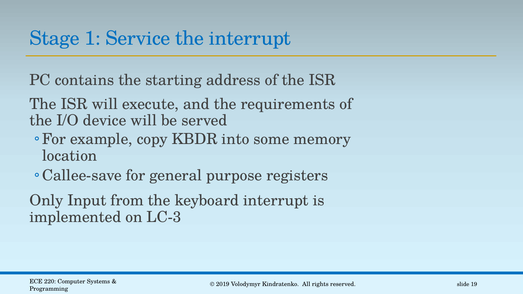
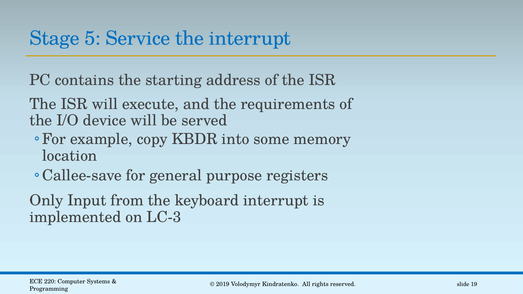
1: 1 -> 5 (93, 38)
